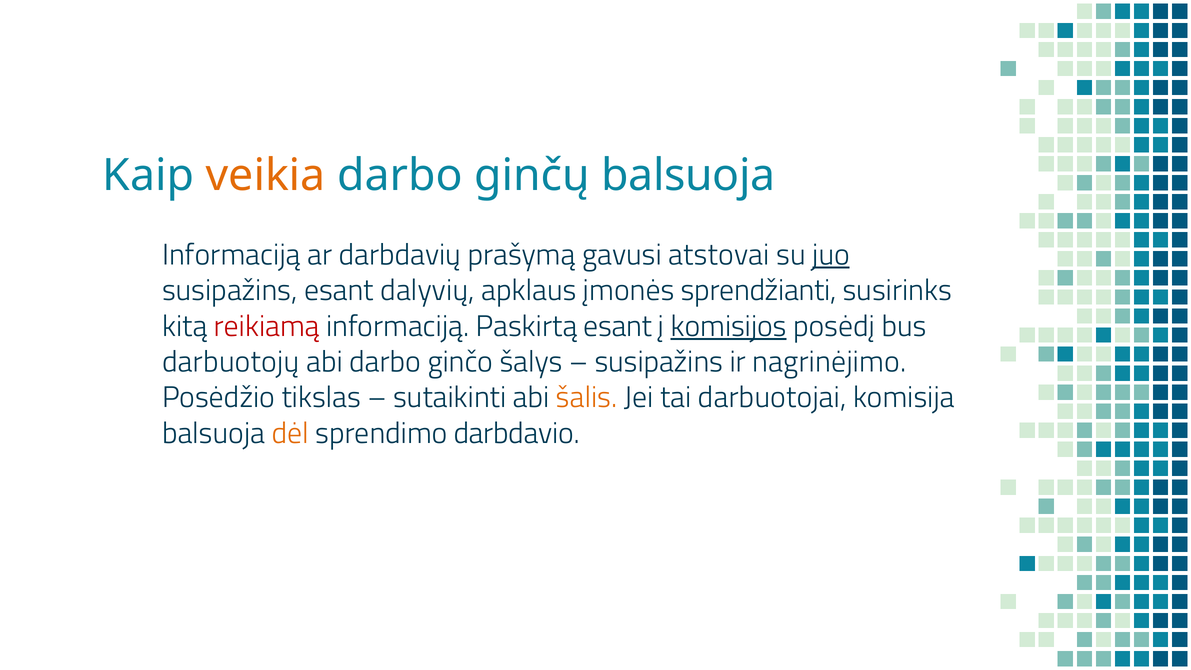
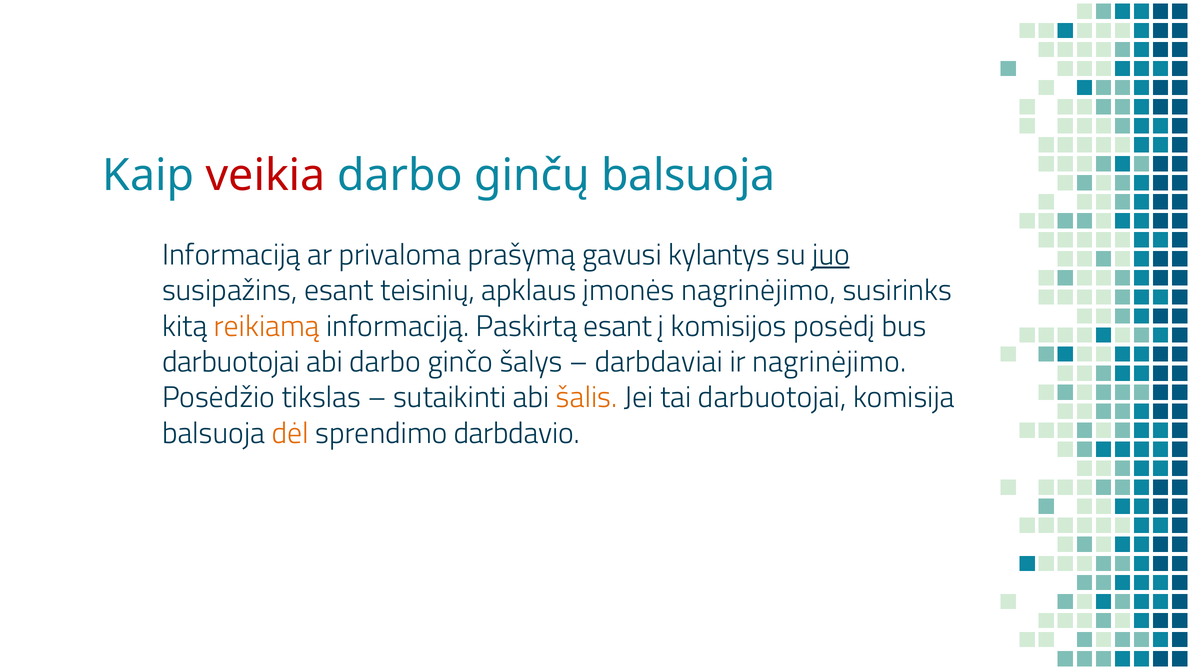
veikia colour: orange -> red (266, 175)
darbdavių: darbdavių -> privaloma (400, 255)
atstovai: atstovai -> kylantys (719, 255)
dalyvių: dalyvių -> teisinių (428, 290)
įmonės sprendžianti: sprendžianti -> nagrinėjimo (758, 290)
reikiamą colour: red -> orange (267, 326)
komisijos underline: present -> none (729, 326)
darbuotojų: darbuotojų -> darbuotojai (231, 362)
susipažins: susipažins -> darbdaviai (659, 362)
